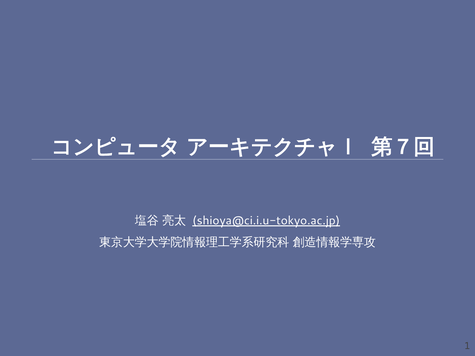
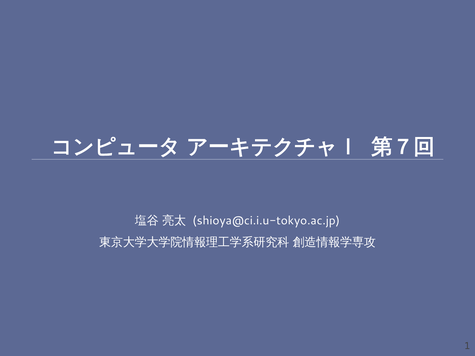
shioya@ci.i.u-tokyo.ac.jp underline: present -> none (266, 221)
